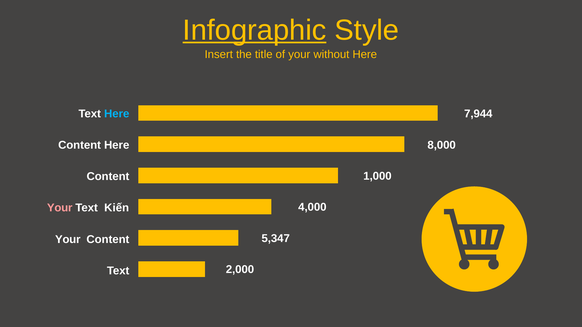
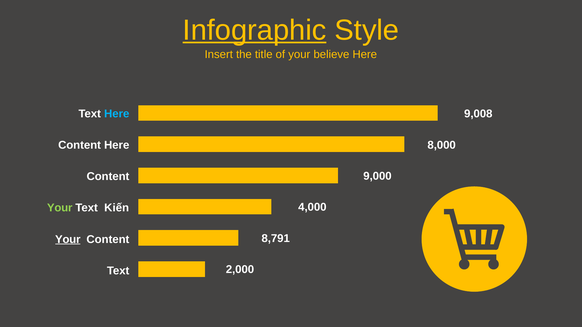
without: without -> believe (331, 54)
7,944: 7,944 -> 9,008 (478, 114)
1,000: 1,000 -> 9,000 (377, 176)
Your colour: pink -> light green (60, 208)
5,347: 5,347 -> 8,791 (276, 239)
Your underline: none -> present (68, 240)
